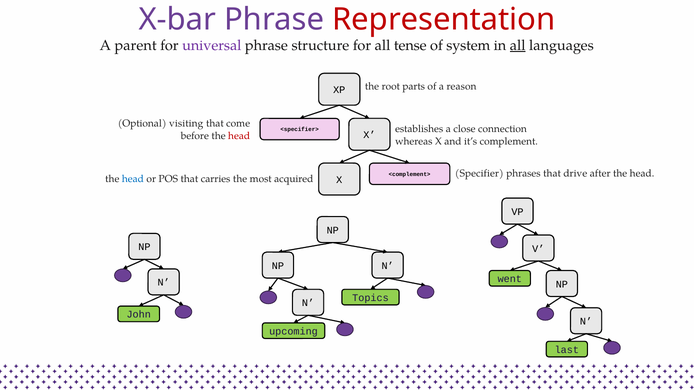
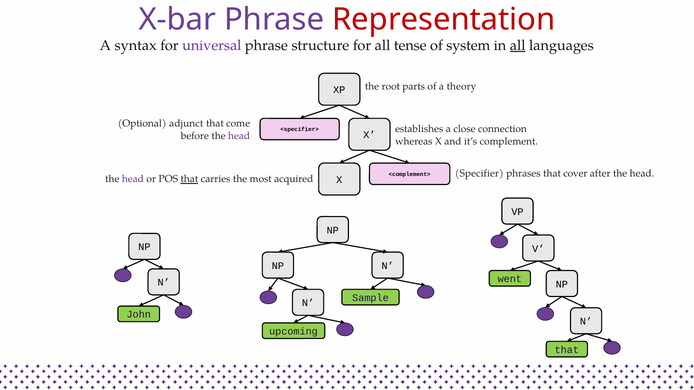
parent: parent -> syntax (136, 45)
reason: reason -> theory (462, 86)
visiting: visiting -> adjunct (186, 124)
head colour: red -> purple (239, 136)
drive: drive -> cover (575, 174)
head colour: blue -> purple (133, 179)
that underline: none -> present (189, 179)
Topics: Topics -> Sample (370, 298)
last: last -> that (567, 350)
